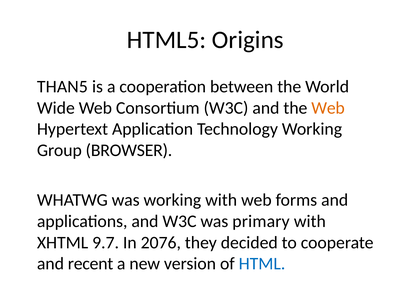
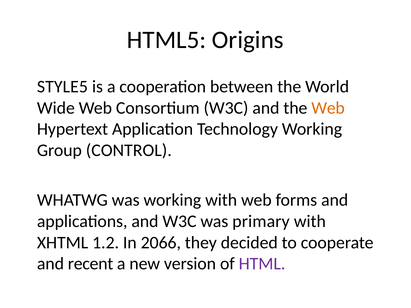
THAN5: THAN5 -> STYLE5 (62, 87)
BROWSER: BROWSER -> CONTROL (129, 150)
9.7: 9.7 -> 1.2 (106, 243)
2076: 2076 -> 2066 (161, 243)
HTML colour: blue -> purple (262, 264)
